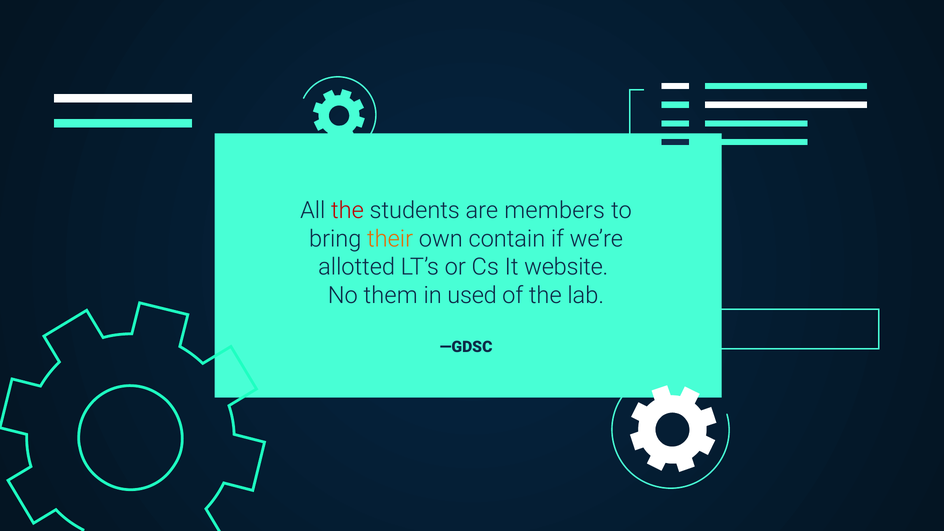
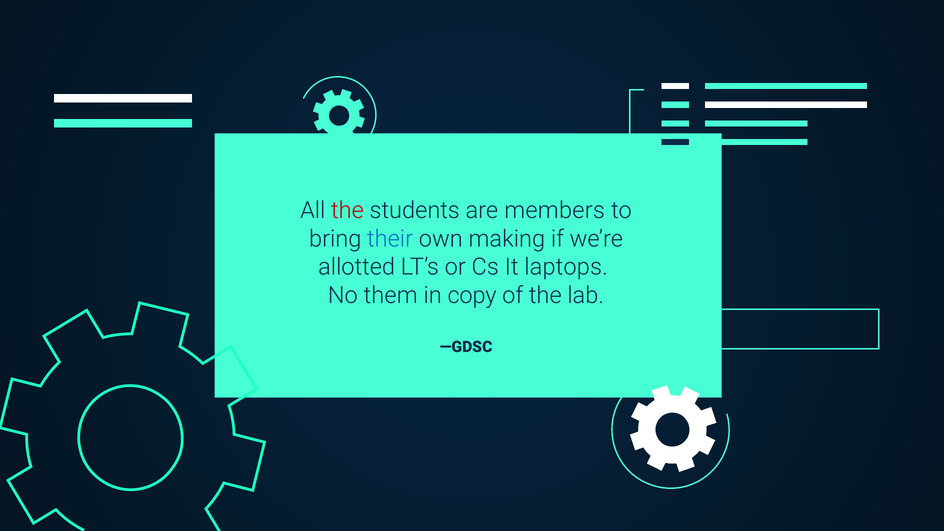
their colour: orange -> blue (390, 239)
contain: contain -> making (507, 239)
website: website -> laptops (566, 267)
used: used -> copy (472, 295)
